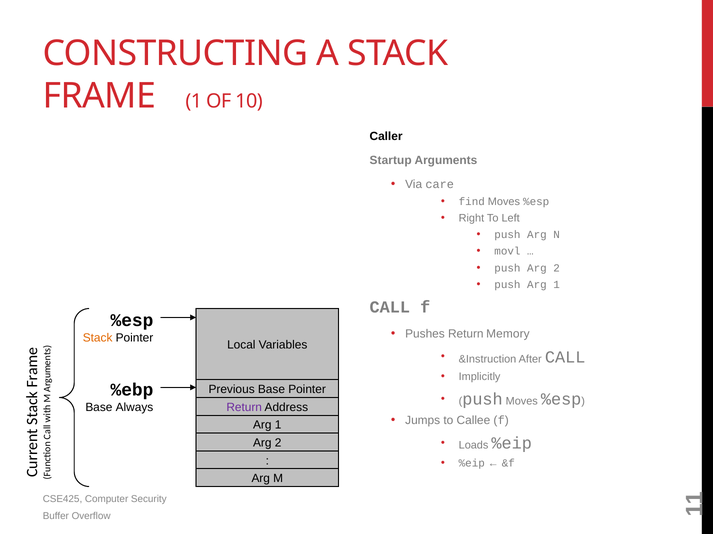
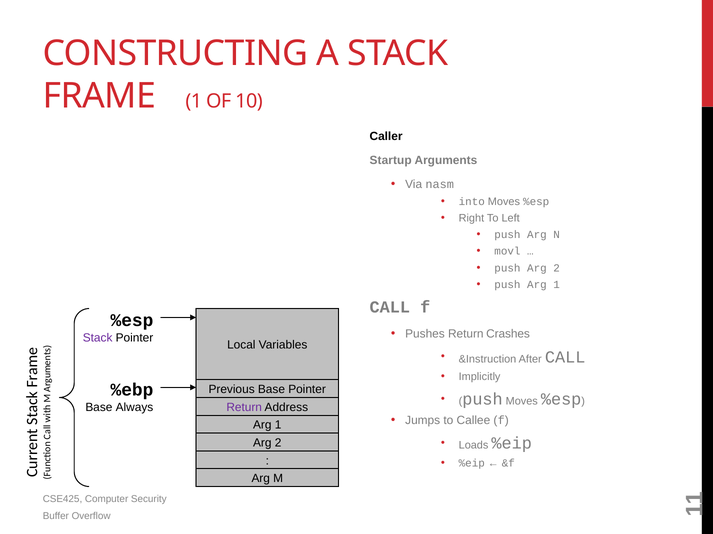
care: care -> nasm (440, 185)
find: find -> into (472, 202)
Memory: Memory -> Crashes (508, 334)
Stack colour: orange -> purple (98, 338)
